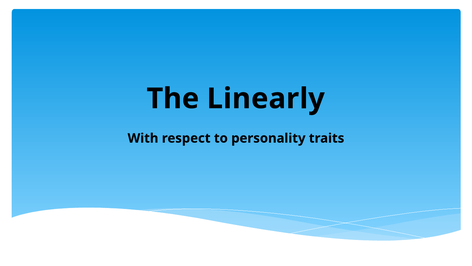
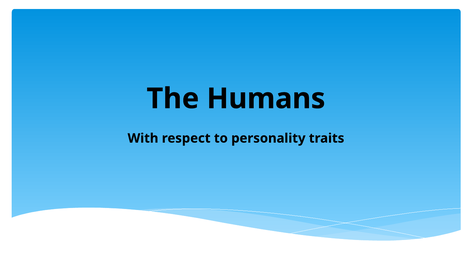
Linearly: Linearly -> Humans (266, 98)
